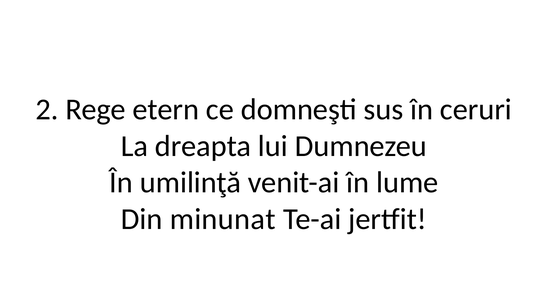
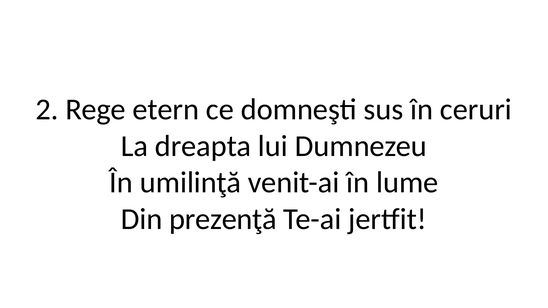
minunat: minunat -> prezenţă (223, 219)
